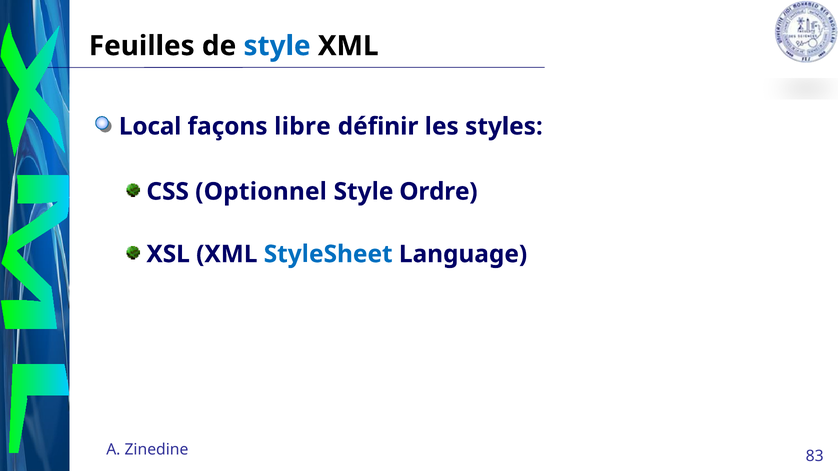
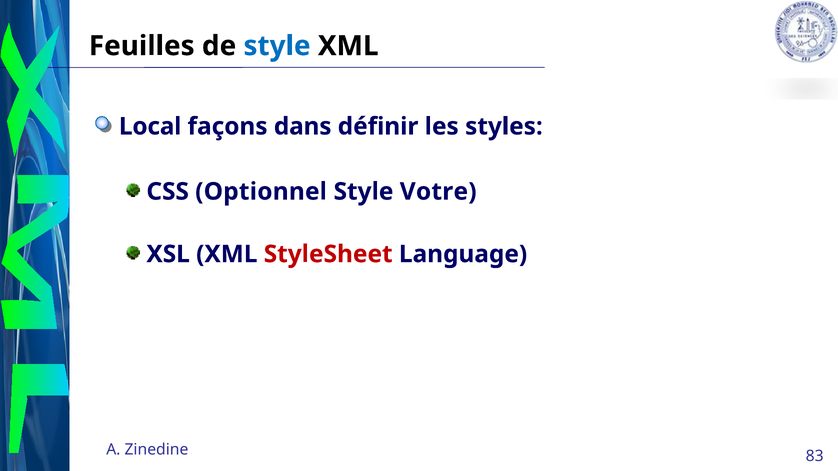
libre: libre -> dans (303, 127)
Ordre: Ordre -> Votre (438, 192)
StyleSheet colour: blue -> red (328, 254)
